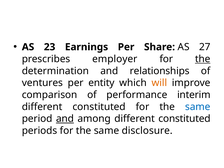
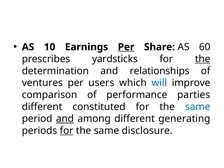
23: 23 -> 10 (50, 47)
Per underline: none -> present (126, 47)
27: 27 -> 60 (205, 47)
employer: employer -> yardsticks (115, 59)
entity: entity -> users (101, 83)
will colour: orange -> blue (159, 83)
interim: interim -> parties (194, 95)
among different constituted: constituted -> generating (184, 119)
for underline: none -> present (67, 131)
